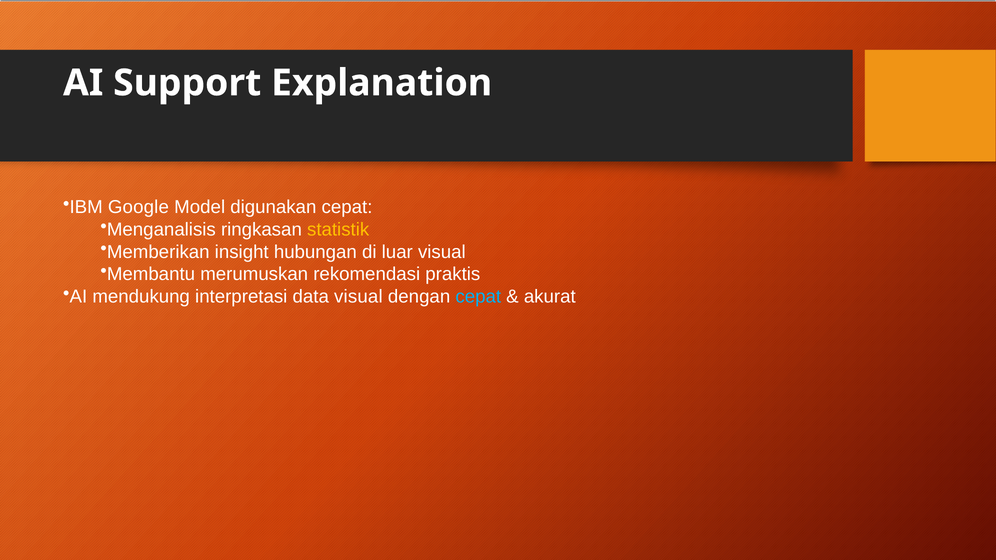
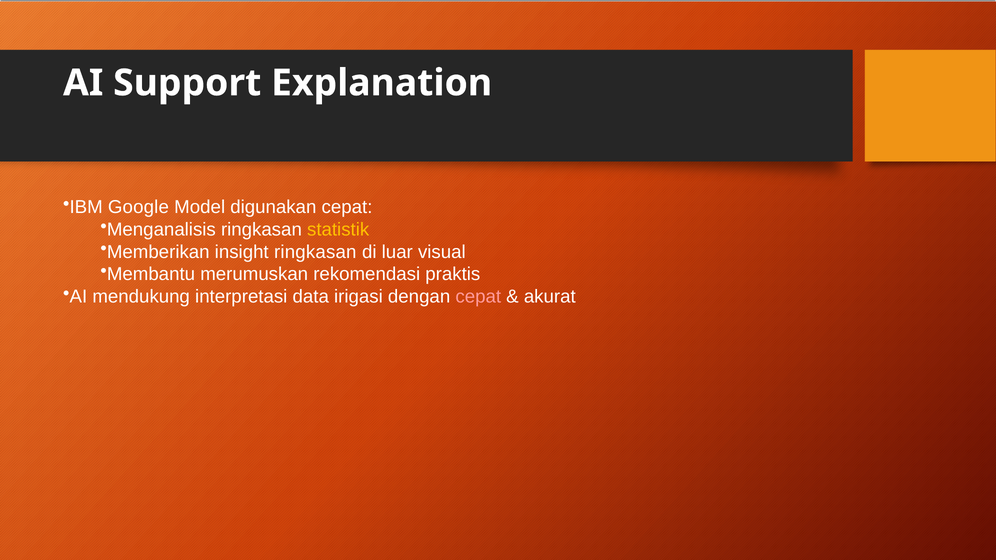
insight hubungan: hubungan -> ringkasan (315, 252)
data visual: visual -> irigasi (358, 297)
cepat colour: light blue -> pink (478, 297)
